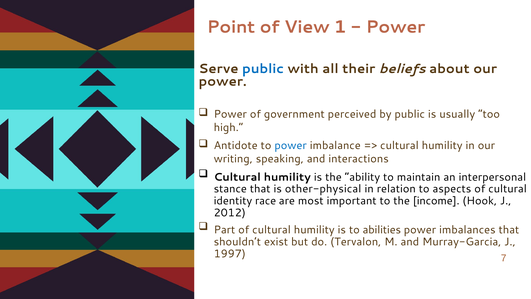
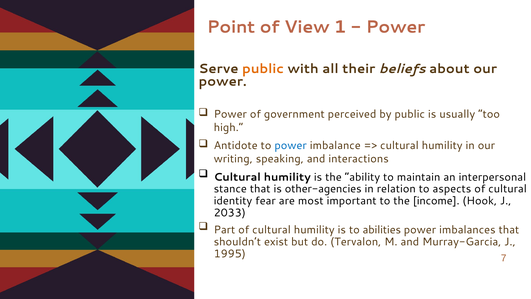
public colour: blue -> orange (263, 69)
other-physical: other-physical -> other-agencies (323, 189)
race: race -> fear (266, 201)
2012: 2012 -> 2033 (230, 213)
1997: 1997 -> 1995 (230, 253)
